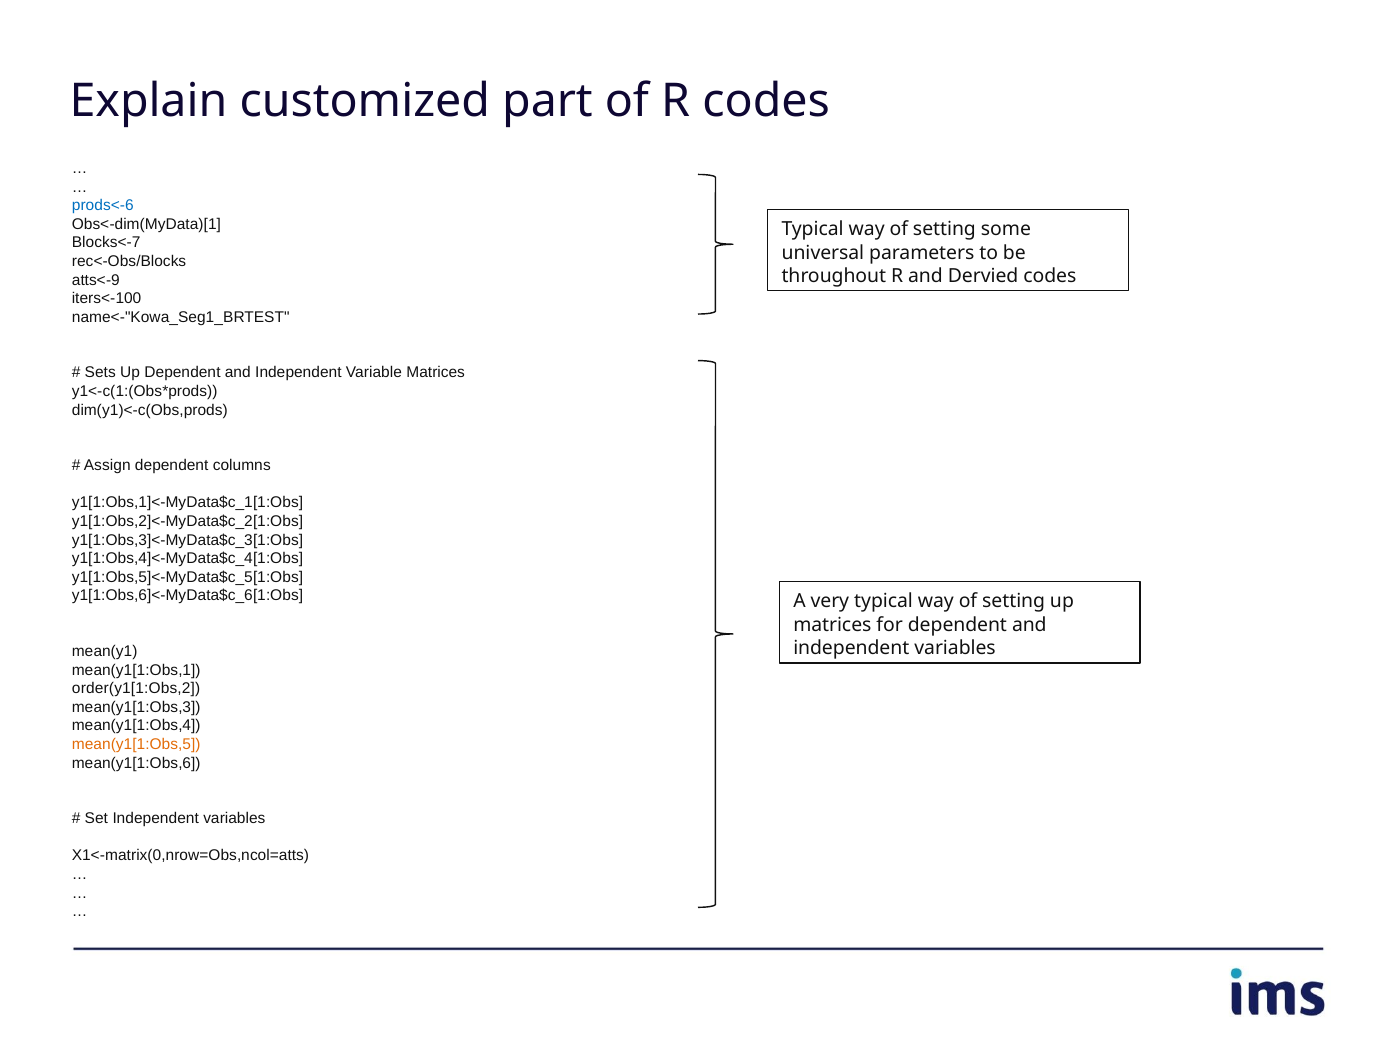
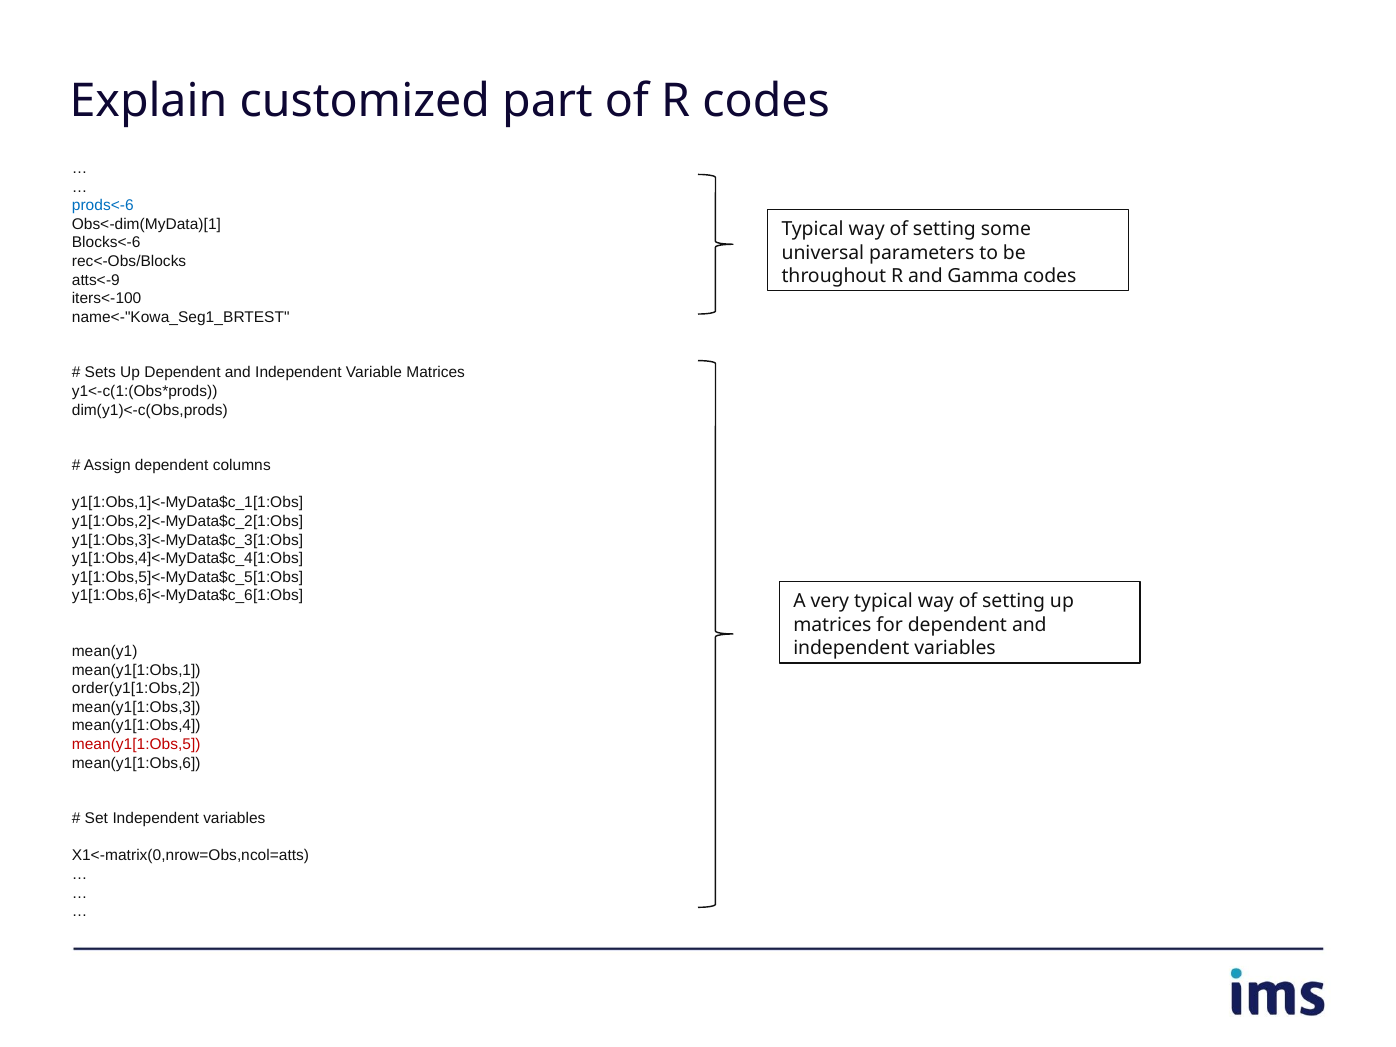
Blocks<-7: Blocks<-7 -> Blocks<-6 (106, 243)
Dervied: Dervied -> Gamma (983, 276)
mean(y1[1:Obs,5 colour: orange -> red (136, 744)
